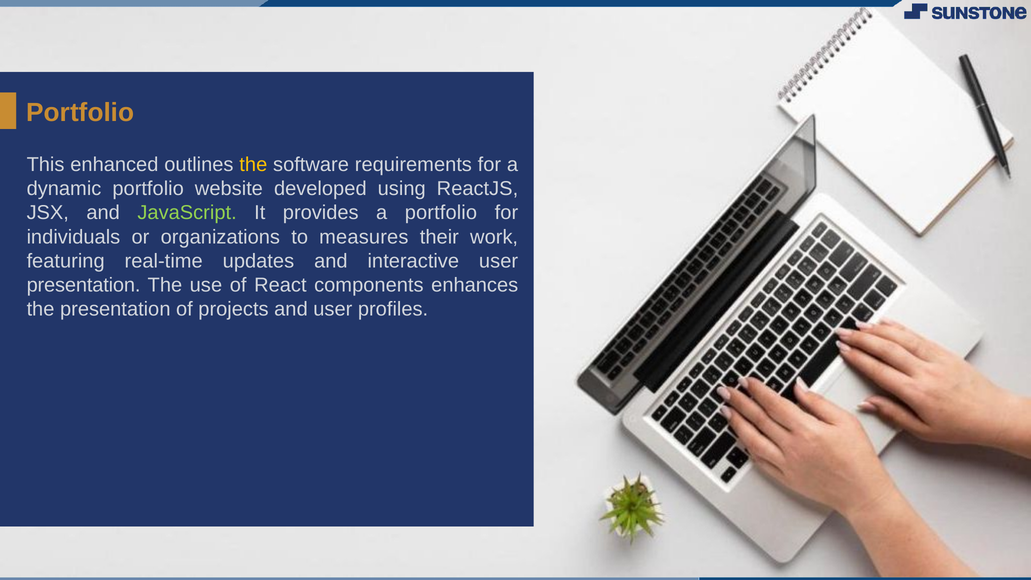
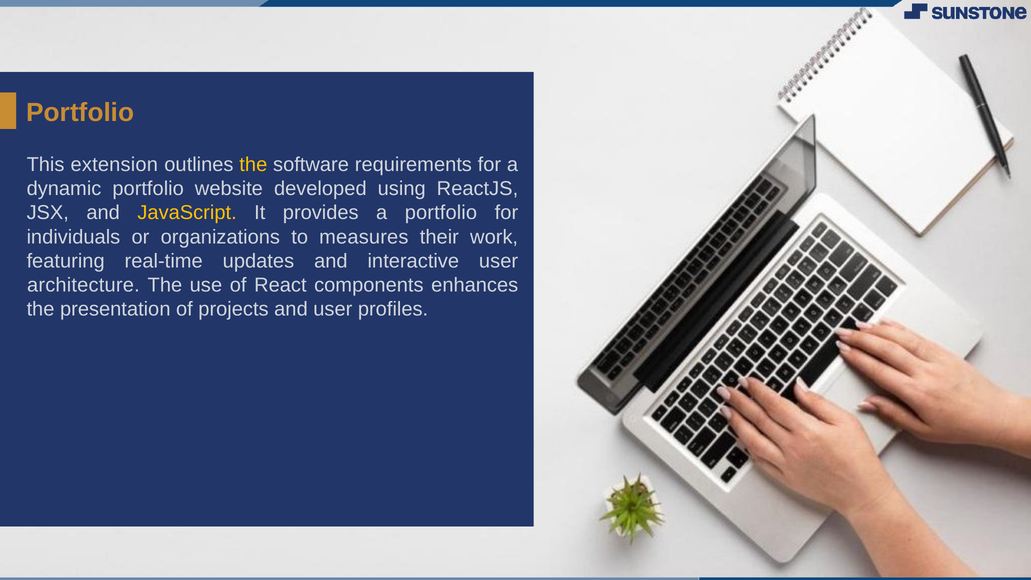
enhanced: enhanced -> extension (114, 165)
JavaScript colour: light green -> yellow (187, 213)
presentation: presentation -> architecture (83, 285)
